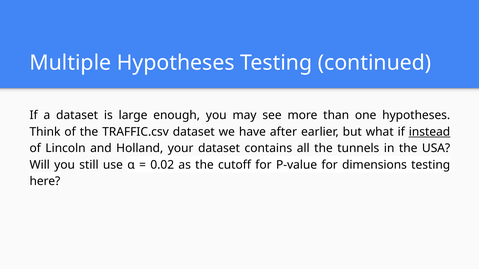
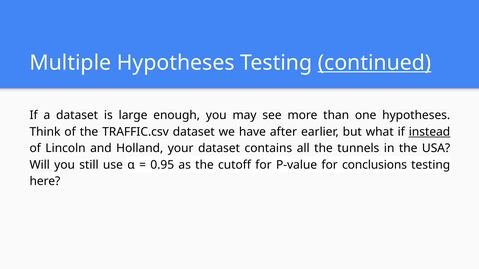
continued underline: none -> present (375, 63)
0.02: 0.02 -> 0.95 (162, 165)
dimensions: dimensions -> conclusions (375, 165)
